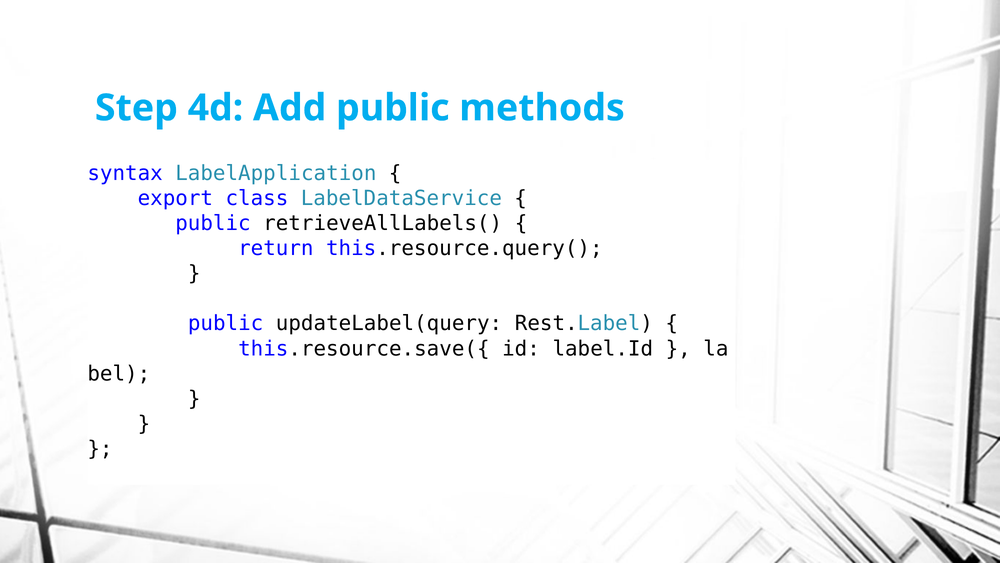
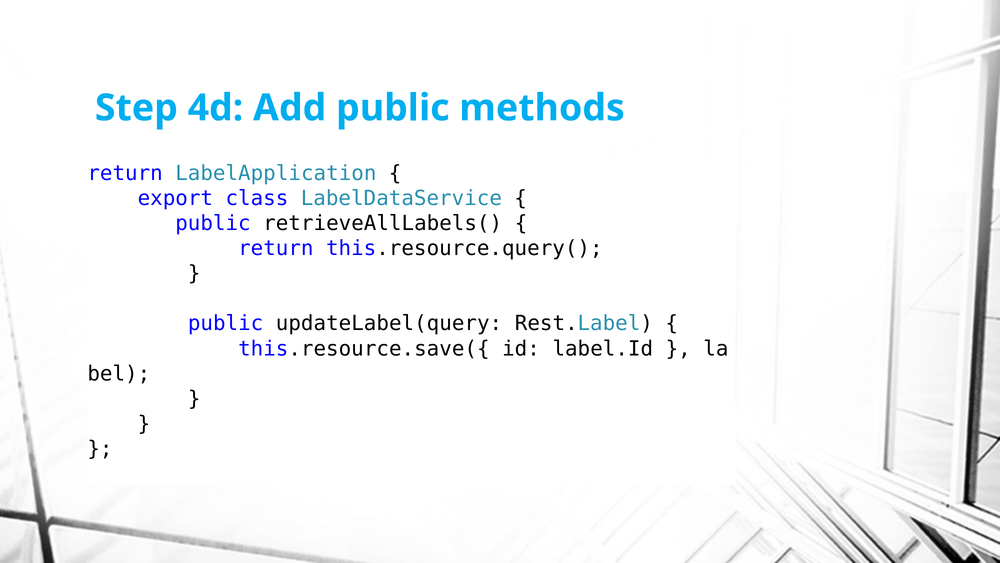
syntax: syntax -> return (125, 173)
